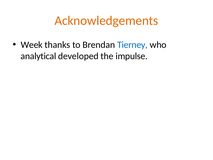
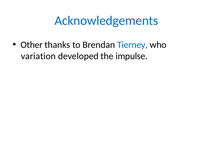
Acknowledgements colour: orange -> blue (106, 21)
Week: Week -> Other (32, 45)
analytical: analytical -> variation (38, 56)
